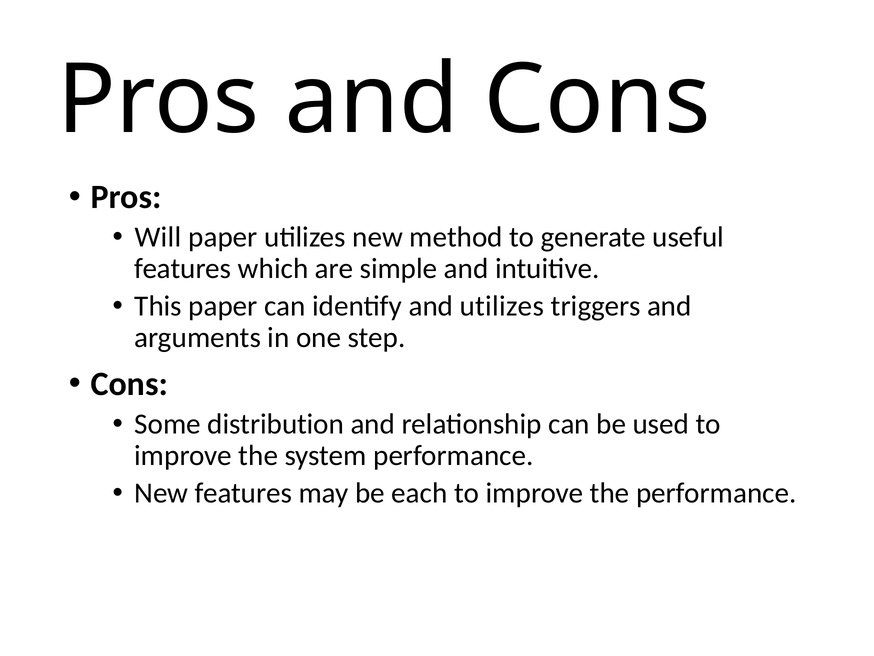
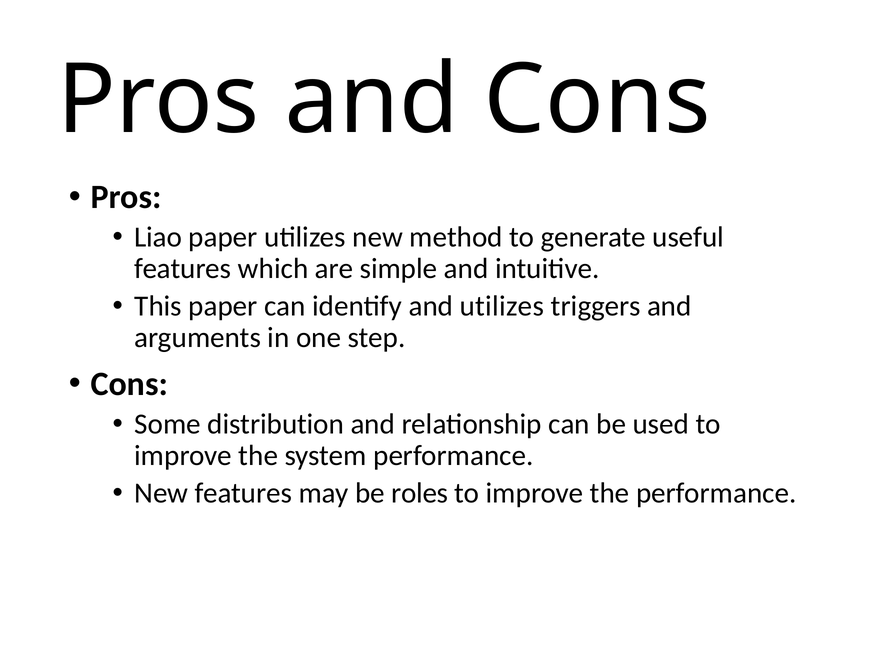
Will: Will -> Liao (158, 237)
each: each -> roles (420, 493)
